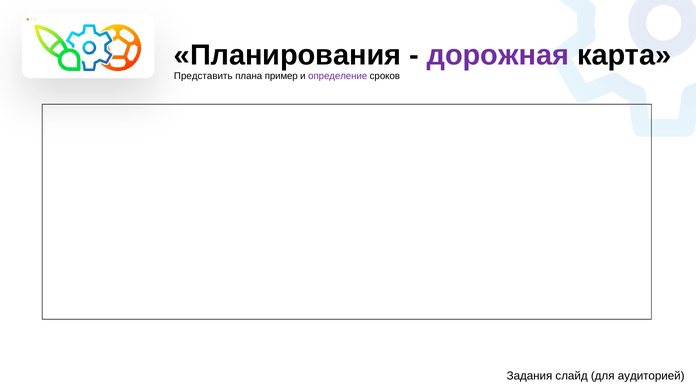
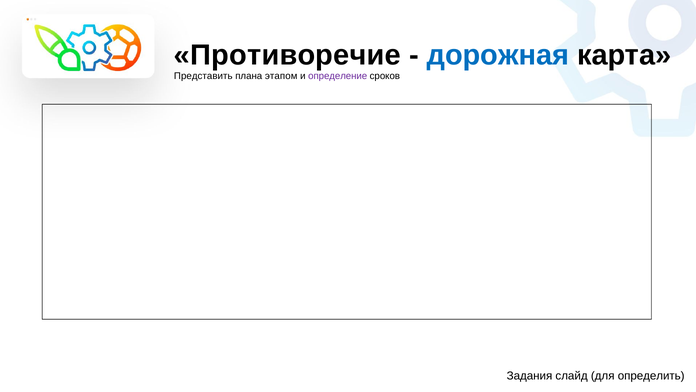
Планирования: Планирования -> Противоречие (287, 55)
дорожная colour: purple -> blue (498, 55)
пример: пример -> этапом (281, 76)
аудиторией: аудиторией -> определить (651, 376)
